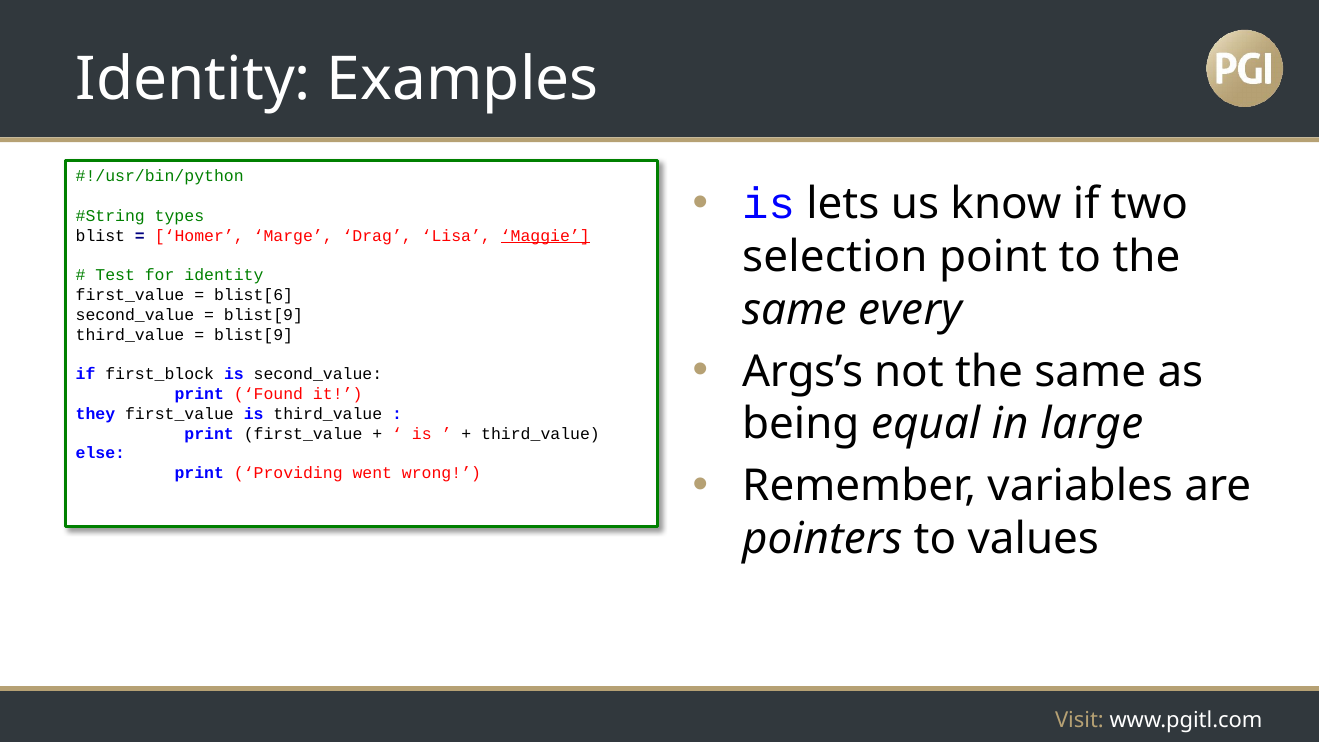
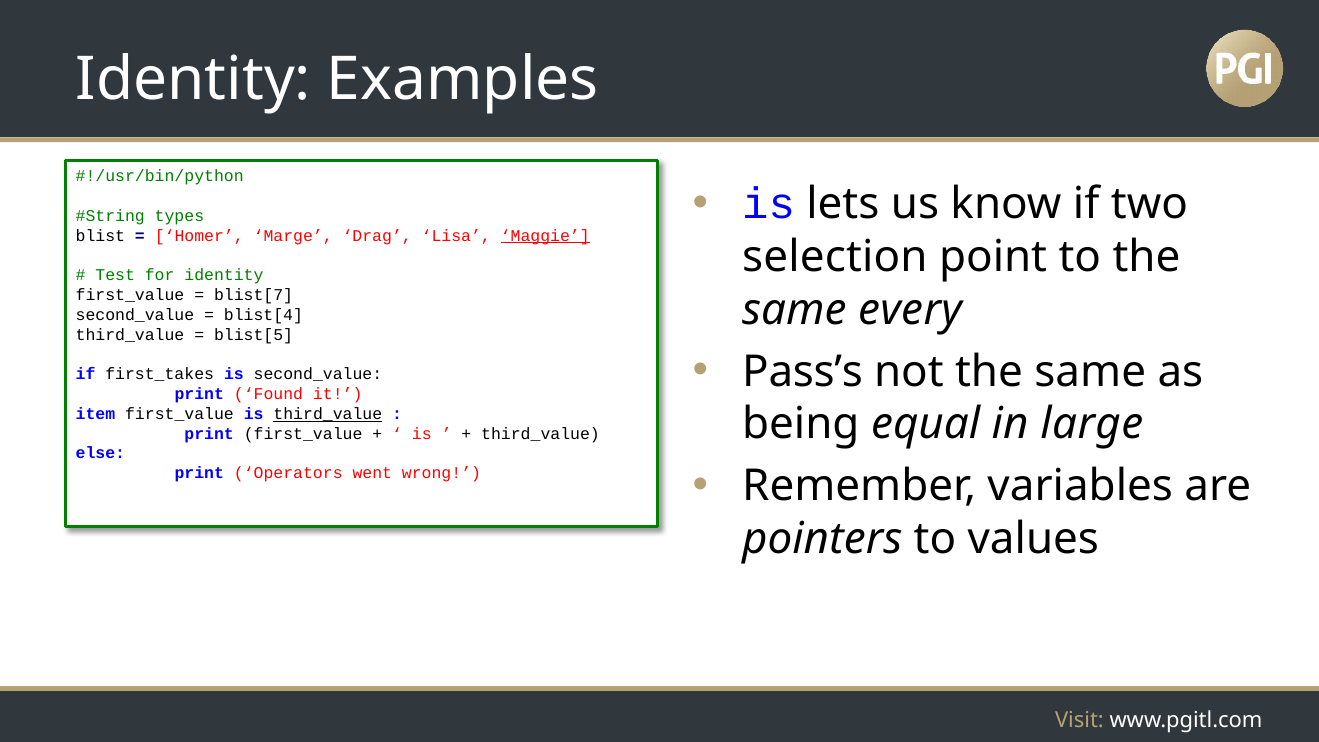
blist[6: blist[6 -> blist[7 (254, 295)
blist[9: blist[9 -> blist[4 (263, 315)
blist[9: blist[9 -> blist[5 (254, 335)
Args’s: Args’s -> Pass’s (803, 372)
first_block: first_block -> first_takes (160, 374)
they: they -> item (95, 414)
third_value underline: none -> present (328, 414)
Providing: Providing -> Operators (288, 473)
